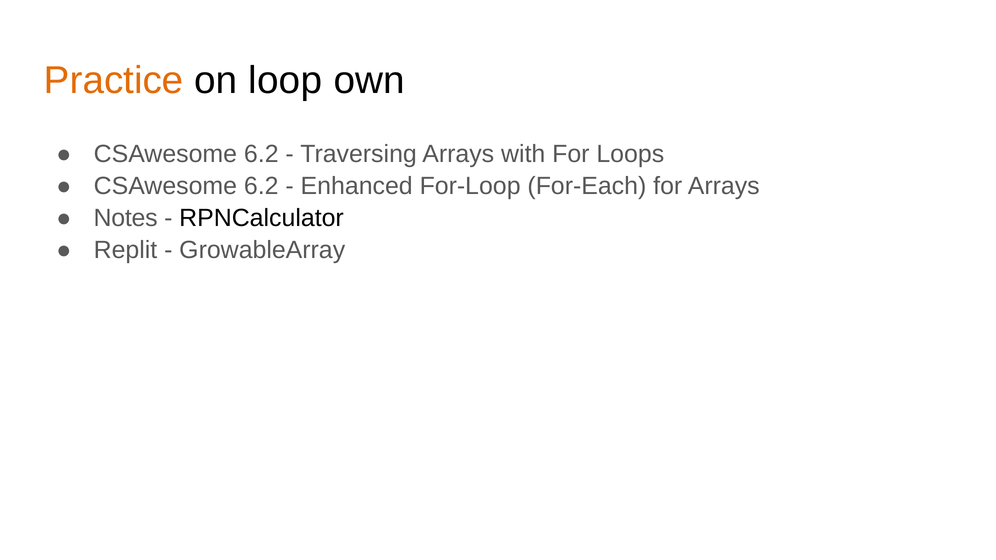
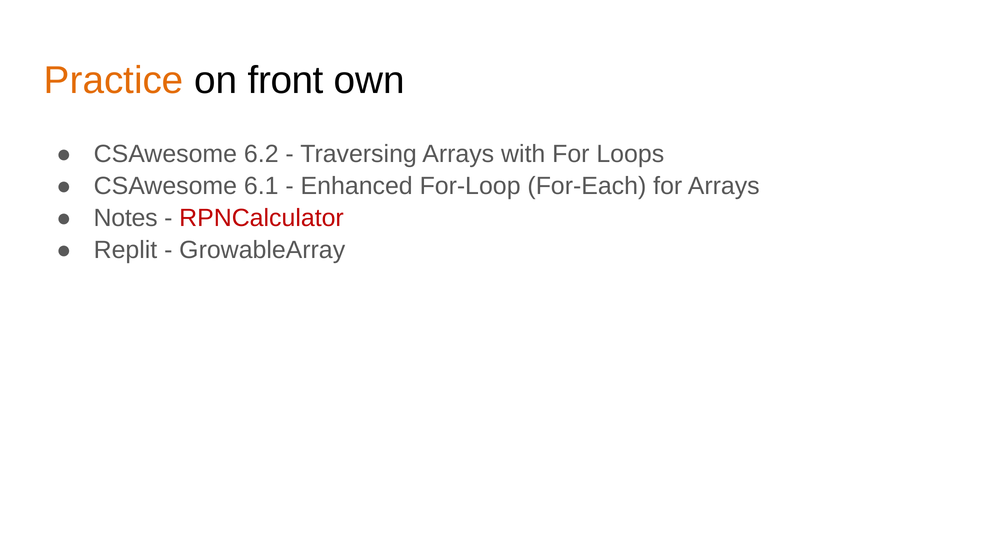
loop: loop -> front (286, 81)
6.2: 6.2 -> 6.1 (261, 186)
RPNCalculator colour: black -> red (262, 218)
